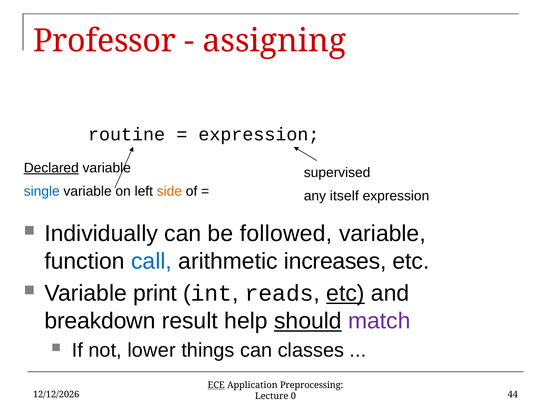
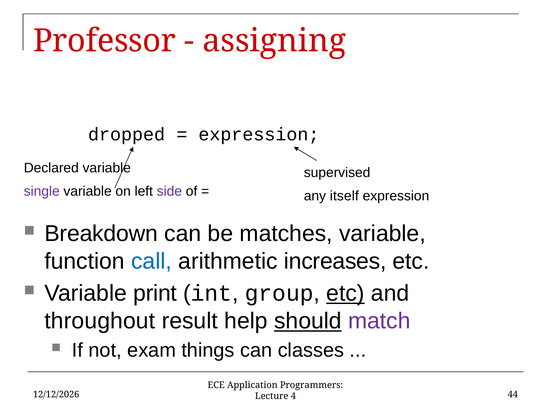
routine: routine -> dropped (127, 134)
Declared underline: present -> none (51, 168)
single colour: blue -> purple (42, 191)
side colour: orange -> purple (169, 191)
Individually: Individually -> Breakdown (101, 234)
followed: followed -> matches (286, 234)
reads: reads -> group (279, 294)
breakdown: breakdown -> throughout (100, 321)
lower: lower -> exam (152, 351)
ECE underline: present -> none (216, 385)
Preprocessing: Preprocessing -> Programmers (312, 385)
0: 0 -> 4 (293, 396)
